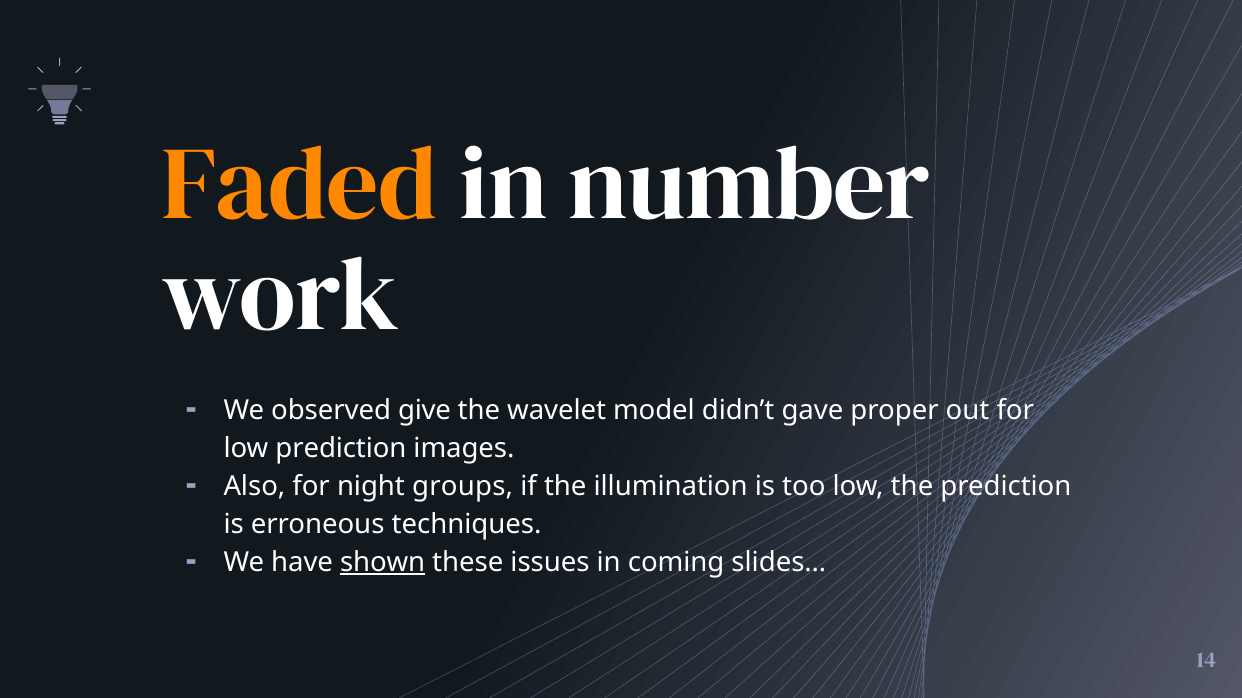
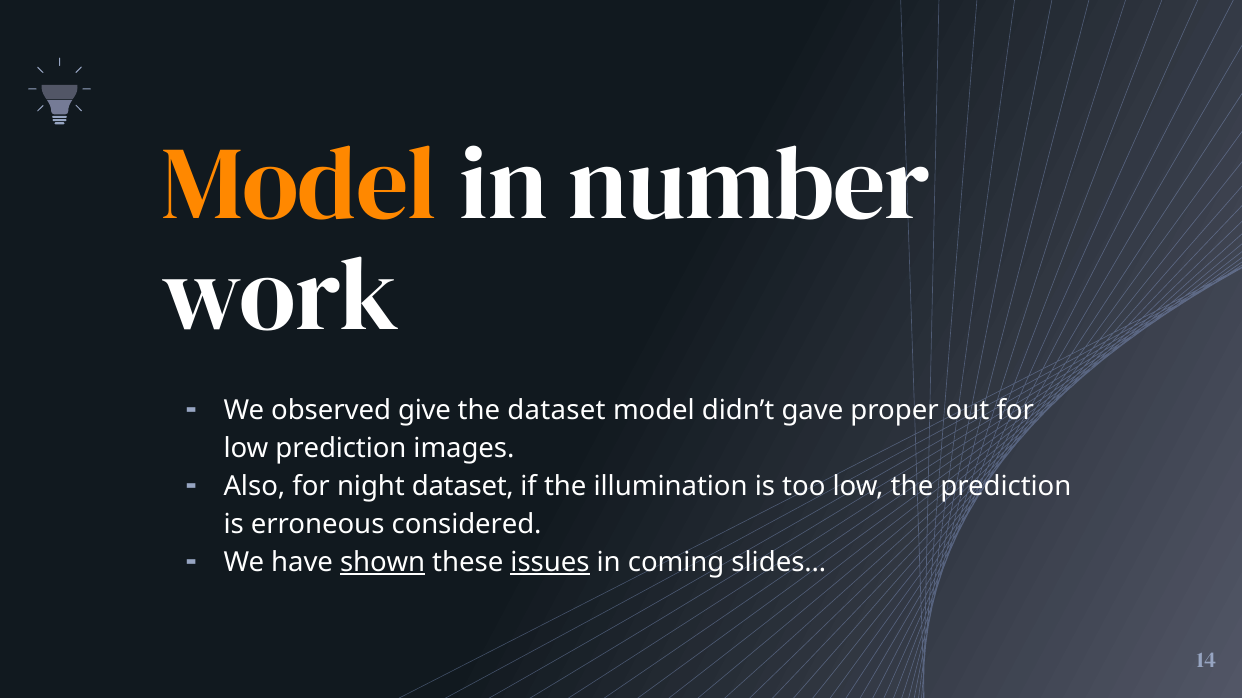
Faded: Faded -> Model (299, 184)
the wavelet: wavelet -> dataset (556, 411)
night groups: groups -> dataset (463, 487)
techniques: techniques -> considered (467, 525)
issues underline: none -> present (550, 563)
